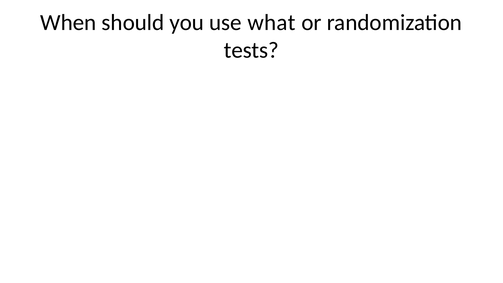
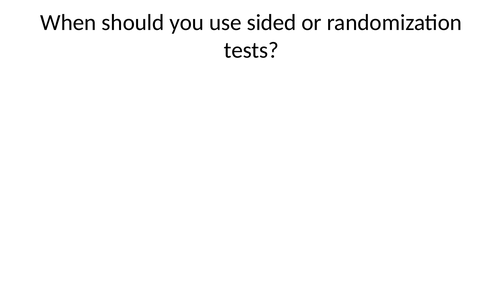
what: what -> sided (272, 23)
